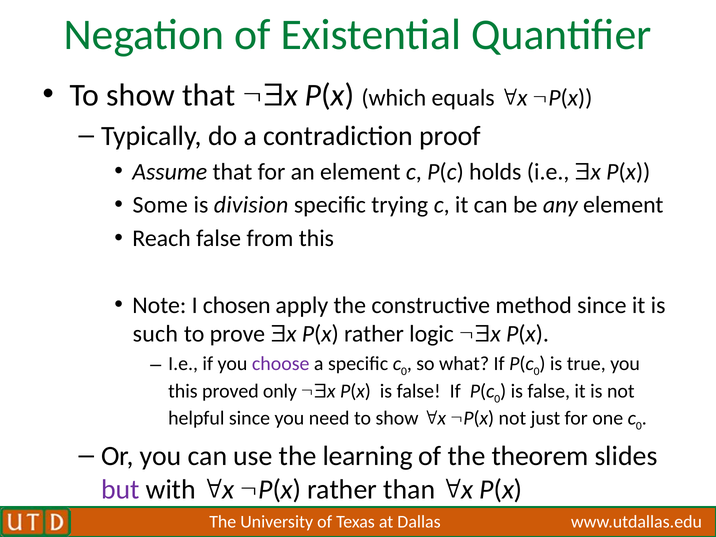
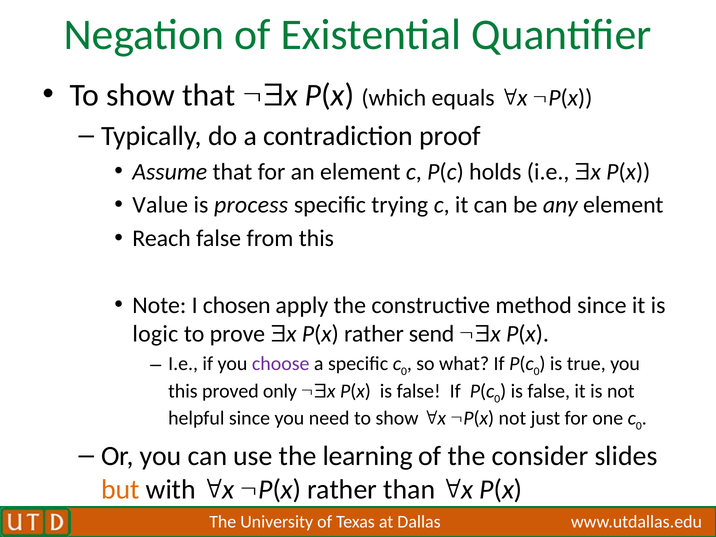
Some: Some -> Value (160, 205)
division: division -> process (251, 205)
such: such -> logic (155, 334)
logic: logic -> send (432, 334)
theorem: theorem -> consider (540, 456)
but colour: purple -> orange (120, 490)
